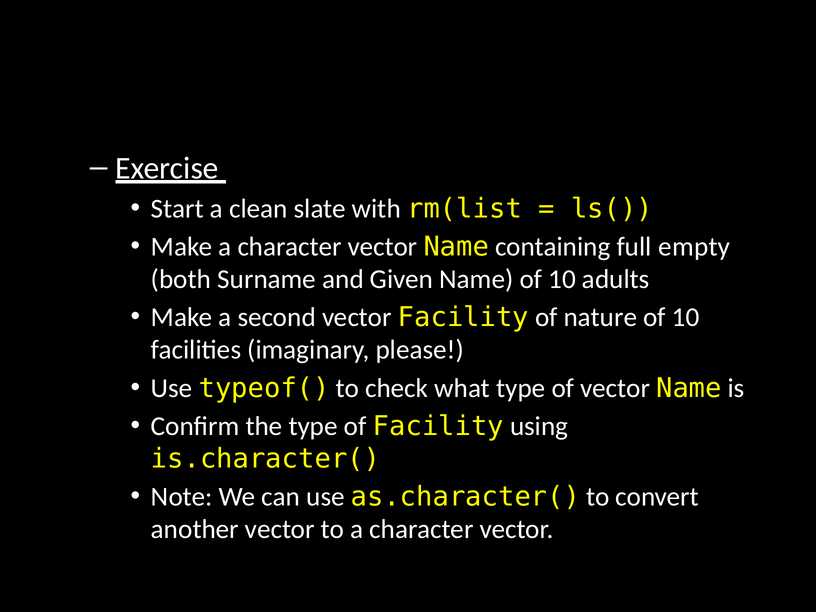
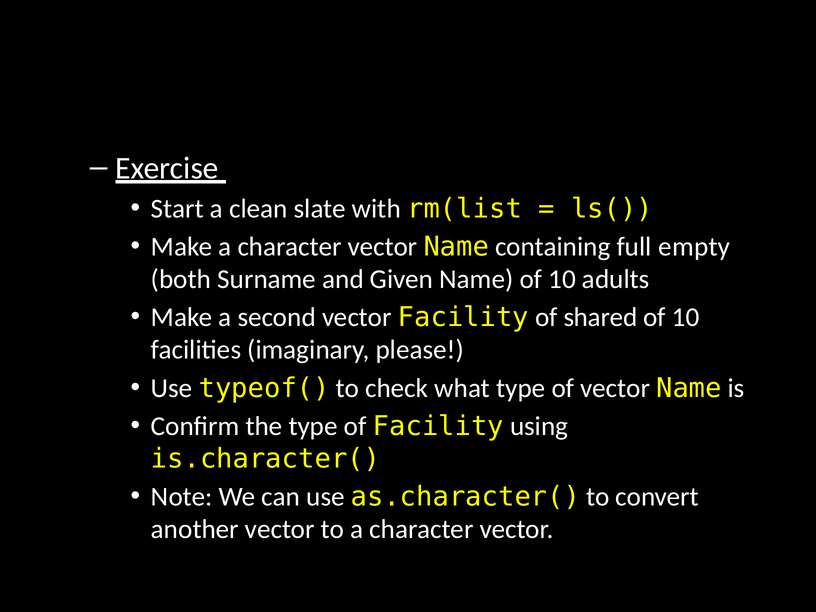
nature: nature -> shared (601, 317)
